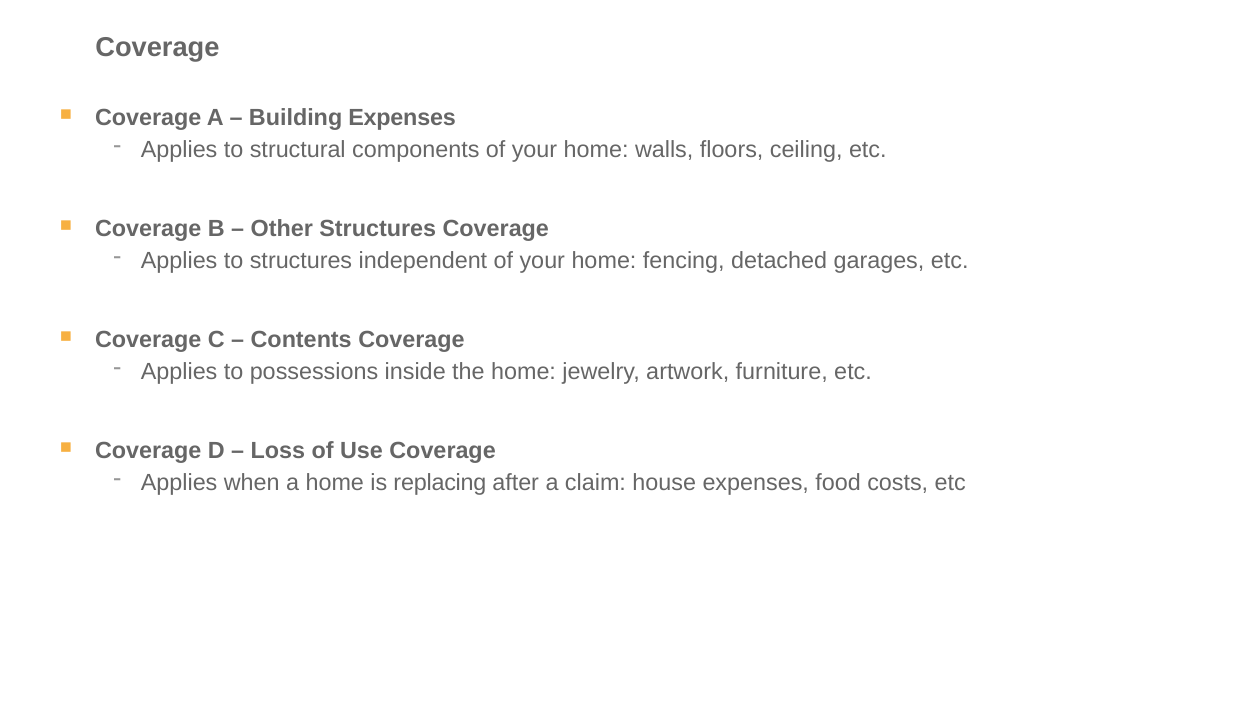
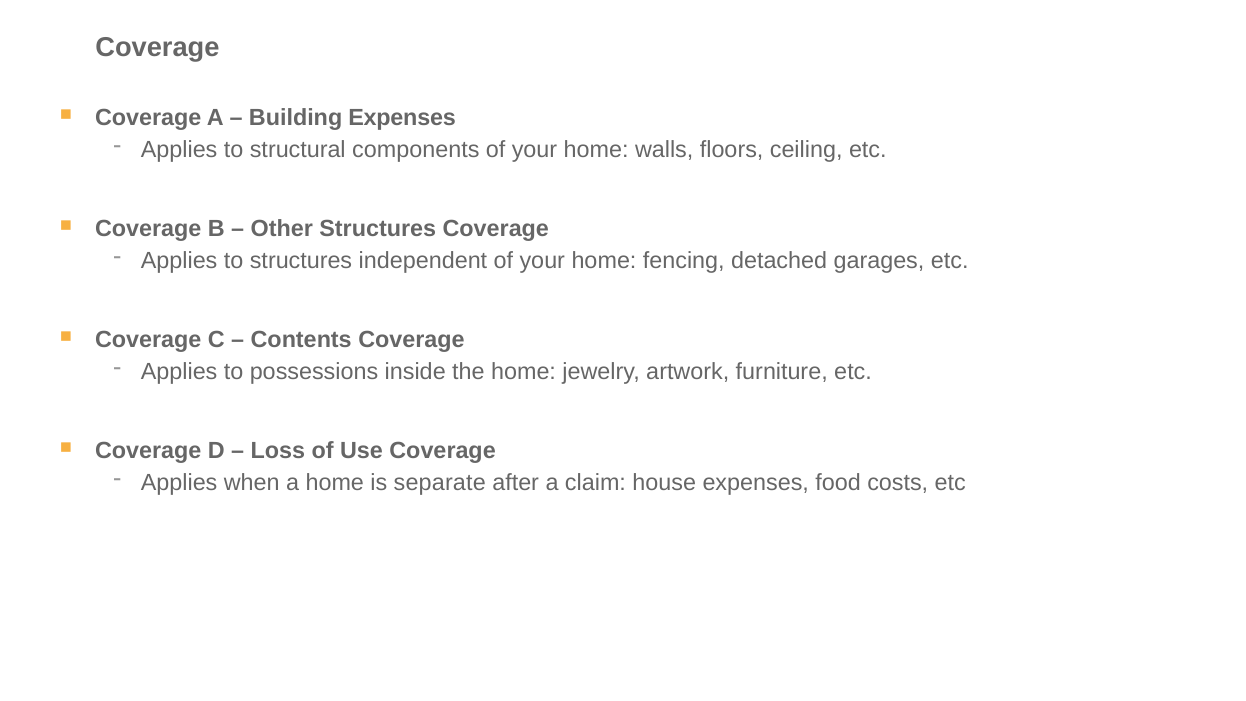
replacing: replacing -> separate (440, 482)
